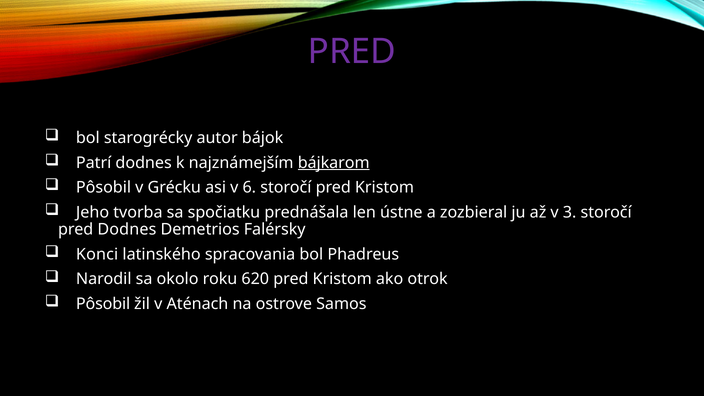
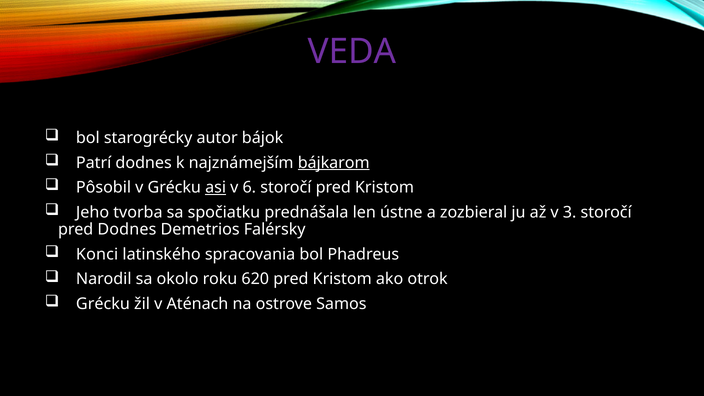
PRED: PRED -> VEDA (352, 52)
asi underline: none -> present (216, 187)
Pôsobil: Pôsobil -> Grécku (103, 304)
